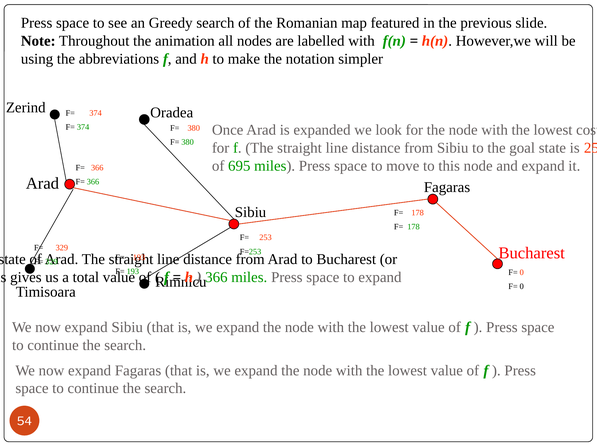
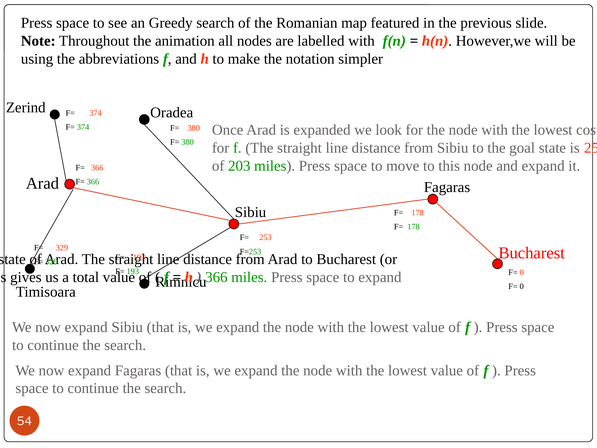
695: 695 -> 203 (239, 166)
